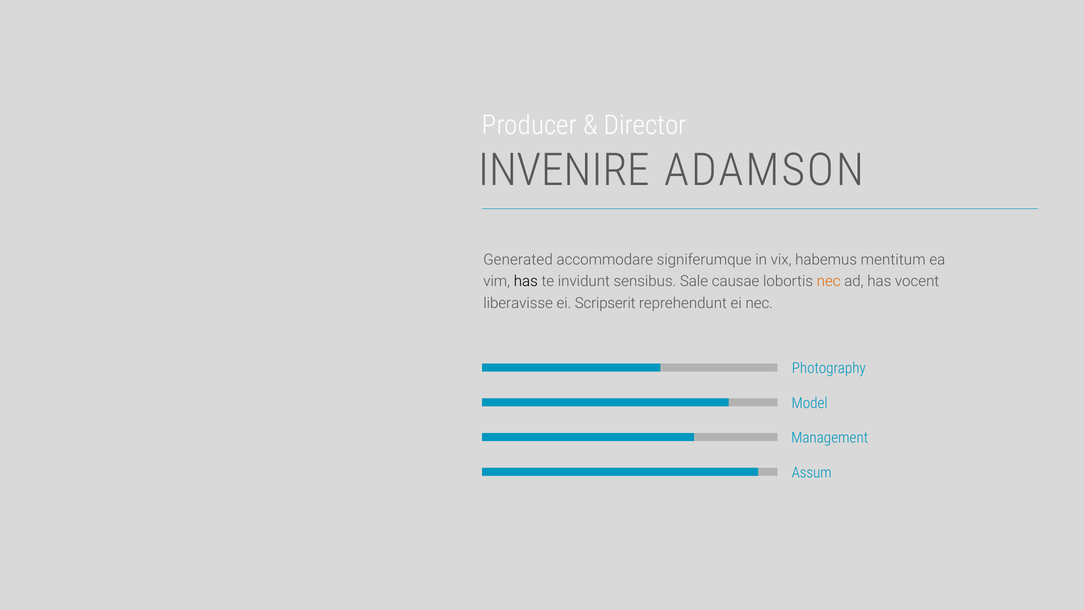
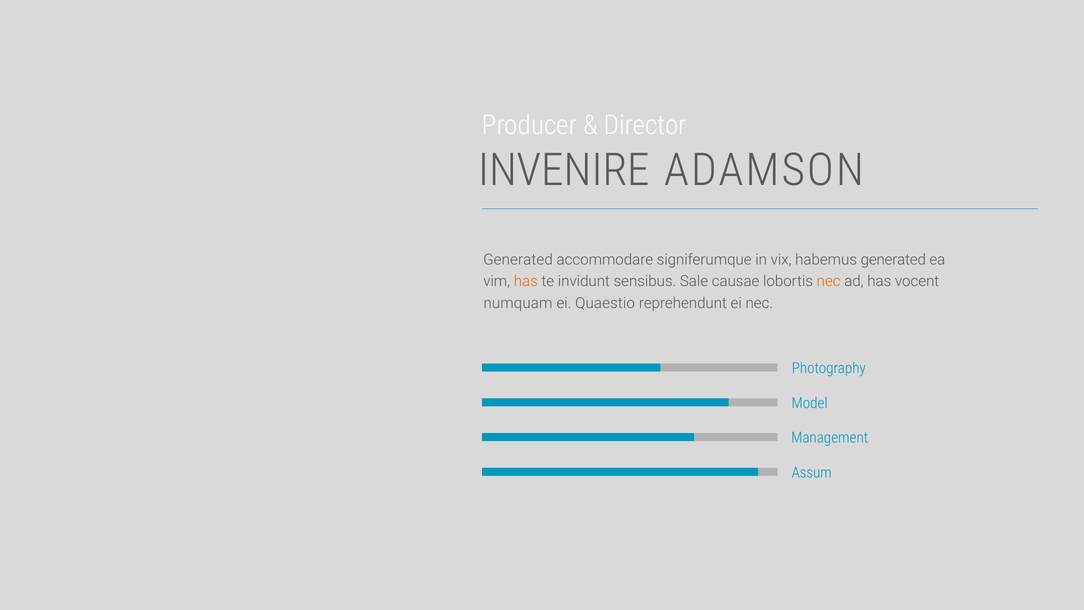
habemus mentitum: mentitum -> generated (893, 260)
has colour: black -> orange (526, 281)
liberavisse: liberavisse -> numquam (518, 303)
Scripserit: Scripserit -> Quaestio (605, 303)
